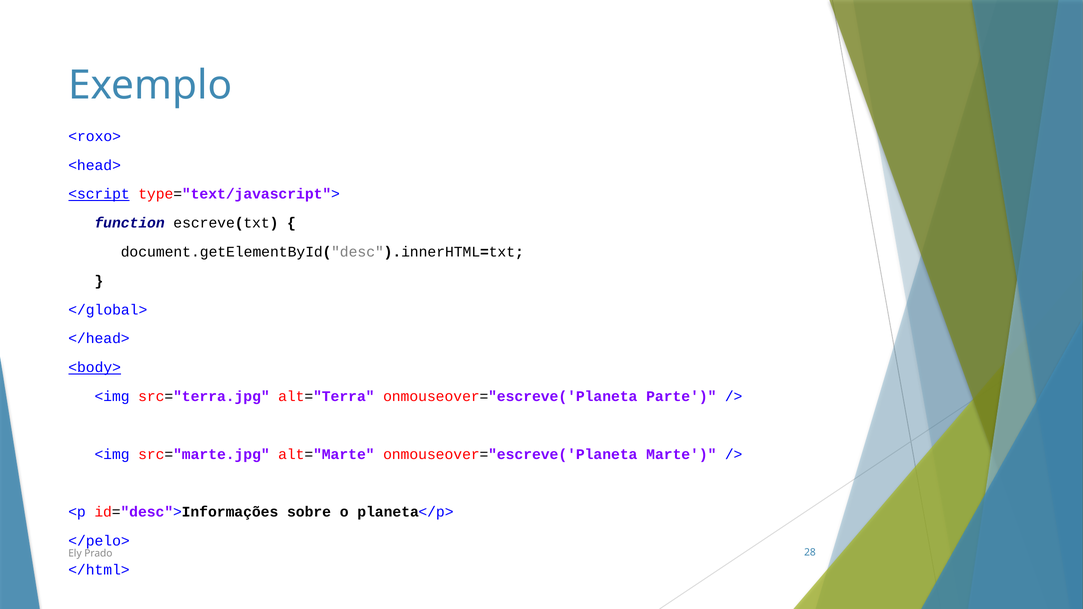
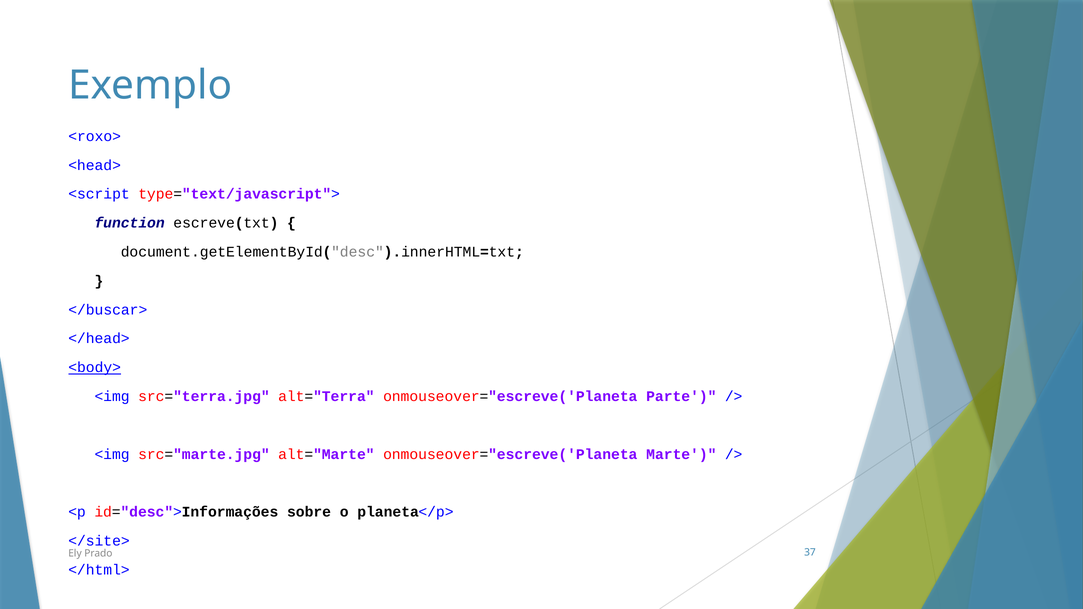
<script underline: present -> none (99, 194)
</global>: </global> -> </buscar> (108, 310)
</pelo>: </pelo> -> </site> (99, 541)
28: 28 -> 37 (810, 553)
